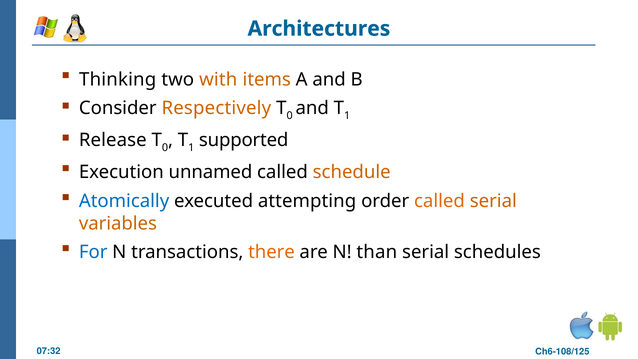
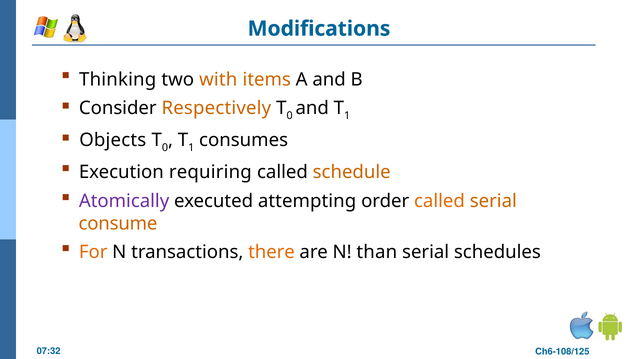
Architectures: Architectures -> Modifications (319, 29)
Release: Release -> Objects (113, 140)
supported: supported -> consumes (244, 140)
unnamed: unnamed -> requiring (210, 172)
Atomically colour: blue -> purple (124, 201)
variables: variables -> consume (118, 223)
For colour: blue -> orange (93, 252)
